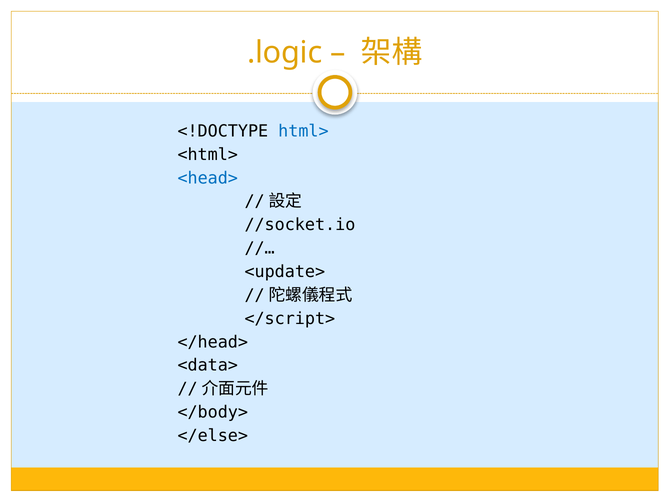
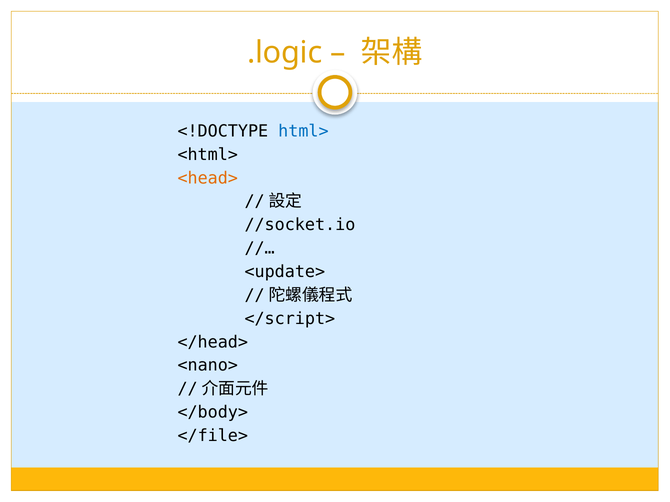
<head> colour: blue -> orange (208, 178)
<data>: <data> -> <nano> (208, 366)
</else>: </else> -> </file> (213, 436)
